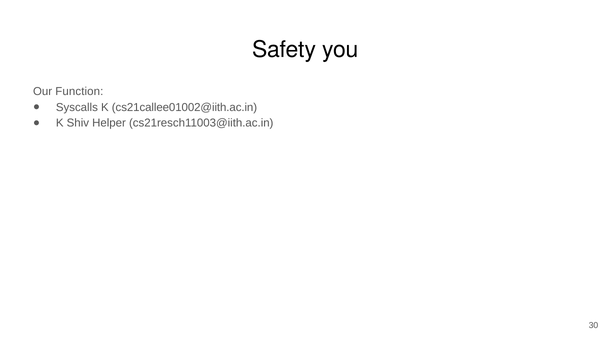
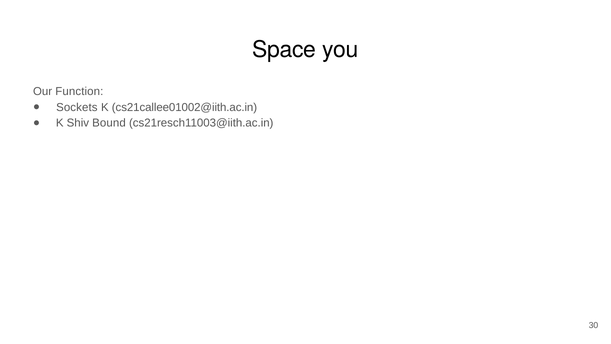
Safety: Safety -> Space (284, 50)
Syscalls: Syscalls -> Sockets (77, 107)
Helper: Helper -> Bound (109, 123)
